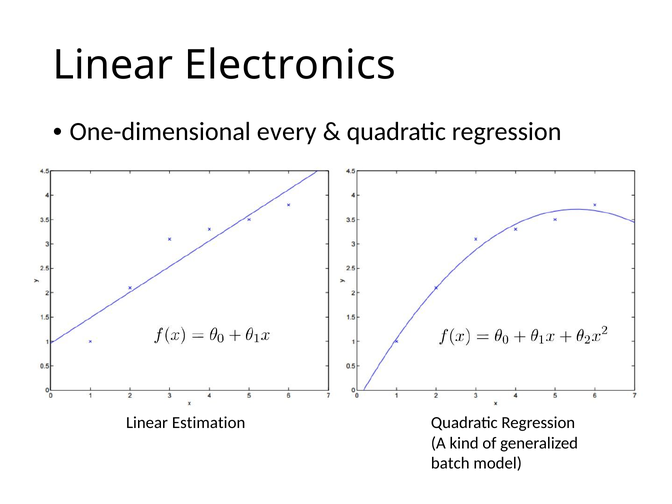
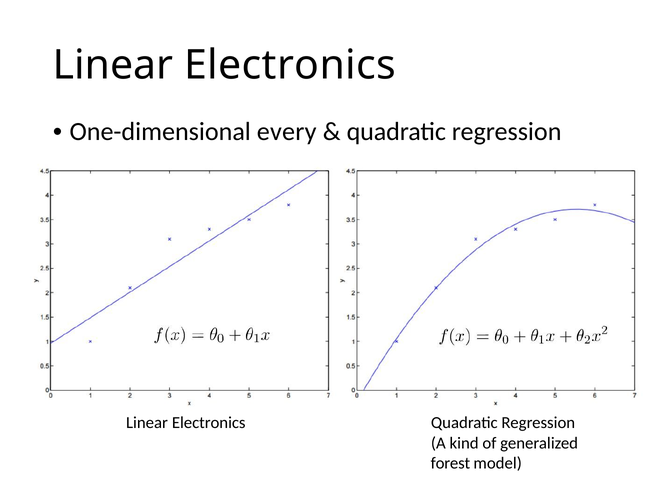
Estimation: Estimation -> Electronics (209, 423)
batch: batch -> forest (450, 463)
